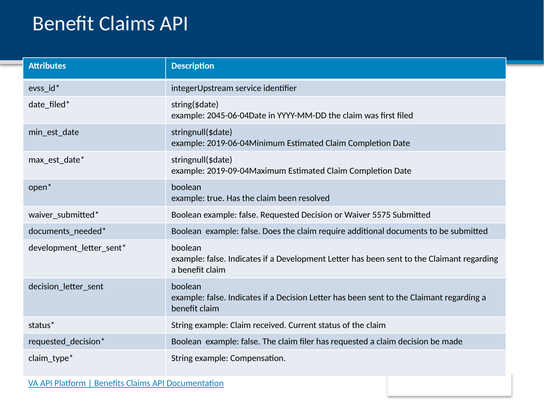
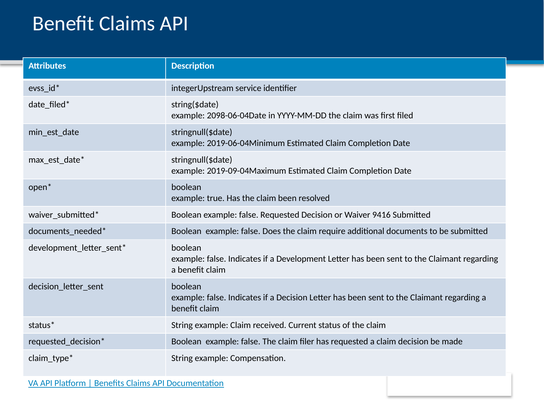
2045-06-04Date: 2045-06-04Date -> 2098-06-04Date (237, 116)
5575: 5575 -> 9416 (381, 215)
